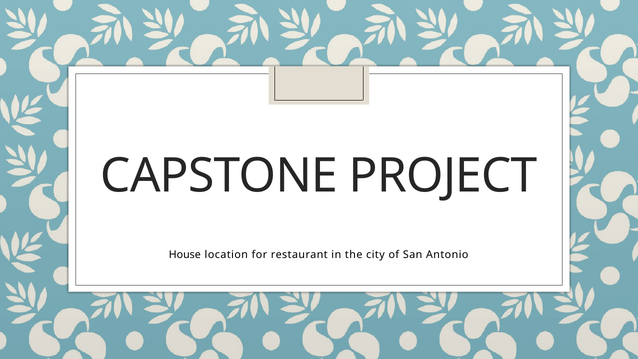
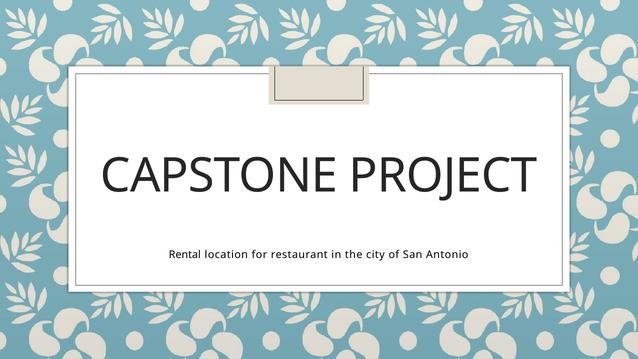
House: House -> Rental (185, 255)
